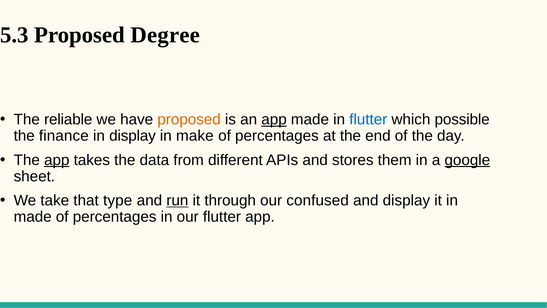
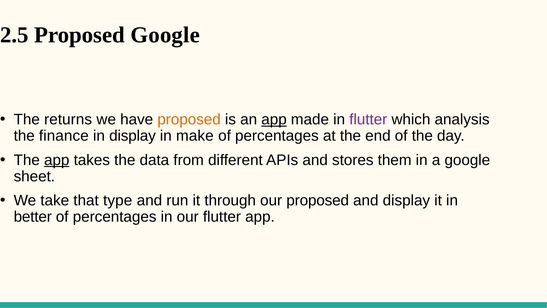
5.3: 5.3 -> 2.5 (14, 35)
Proposed Degree: Degree -> Google (165, 35)
reliable: reliable -> returns (68, 119)
flutter colour: blue -> purple (368, 119)
possible: possible -> analysis (462, 119)
google underline: present -> none (467, 160)
run underline: present -> none (177, 200)
our confused: confused -> proposed (318, 200)
made: made -> better (33, 217)
